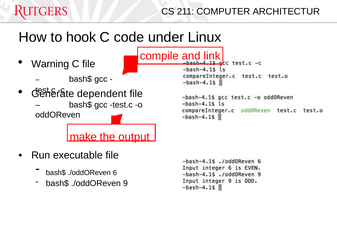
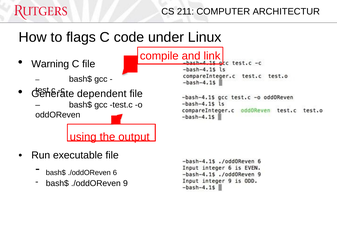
hook: hook -> flags (81, 37)
make: make -> using (83, 137)
